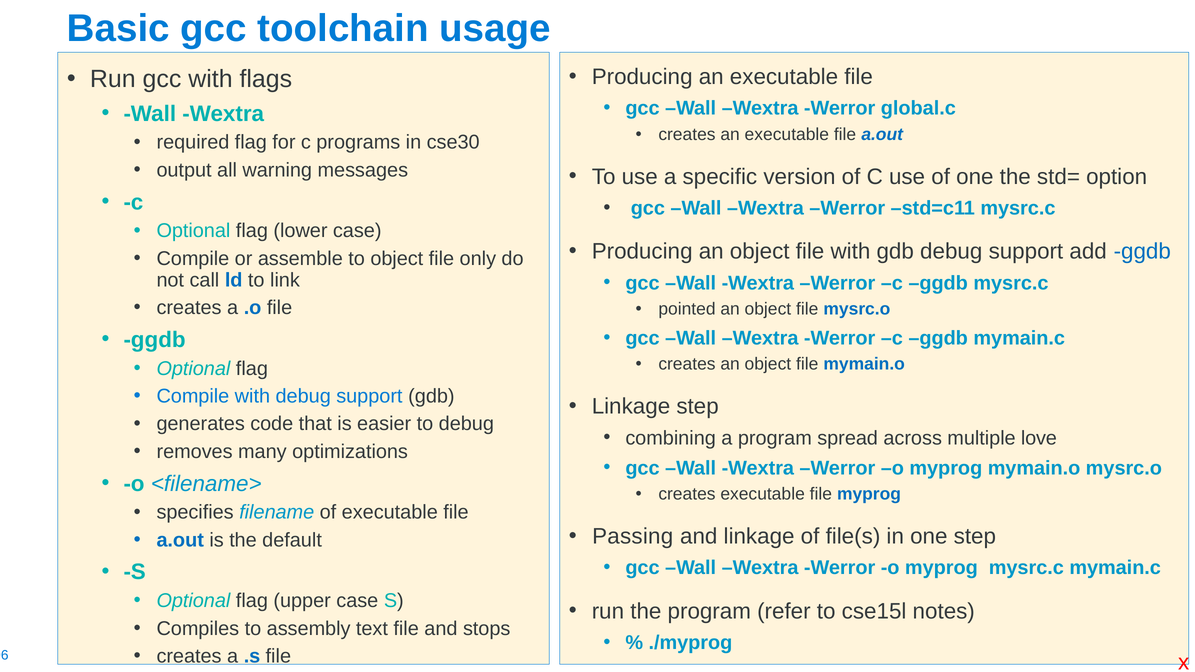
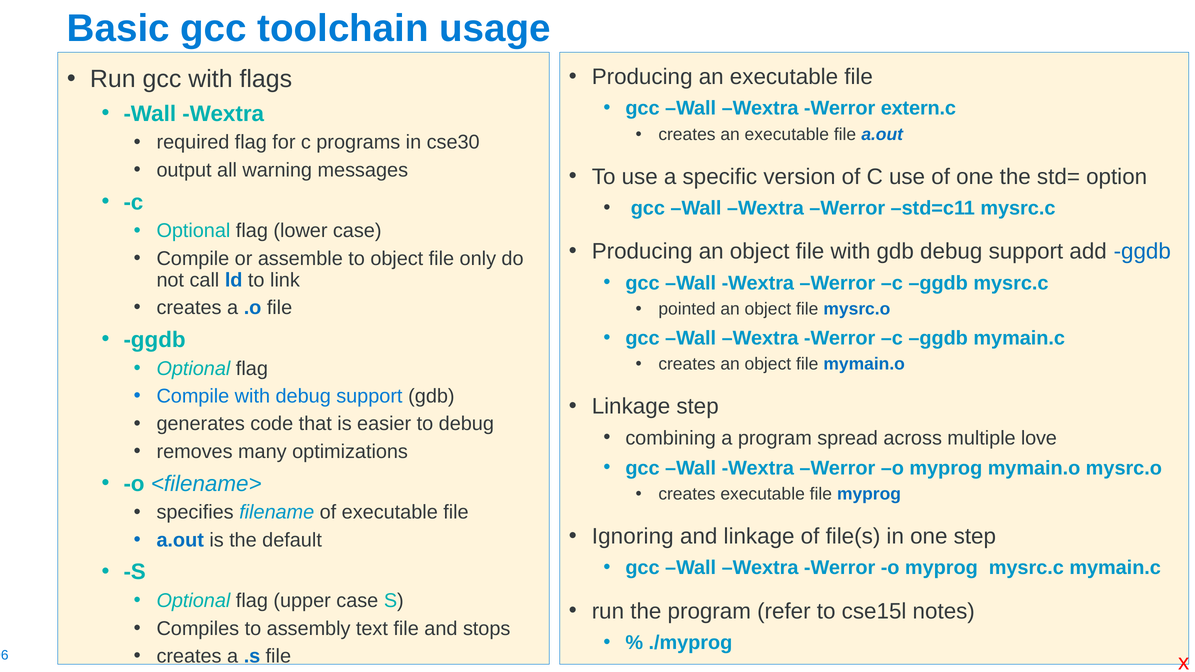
global.c: global.c -> extern.c (918, 108)
Passing: Passing -> Ignoring (633, 537)
